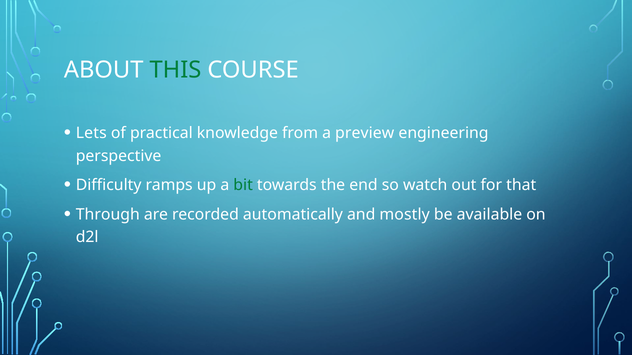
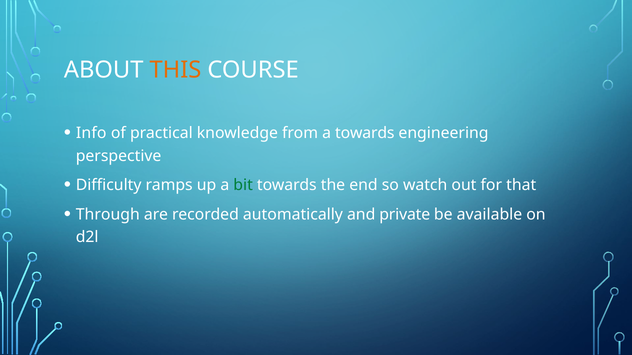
THIS colour: green -> orange (175, 70)
Lets: Lets -> Info (91, 133)
a preview: preview -> towards (365, 133)
mostly: mostly -> private (405, 215)
